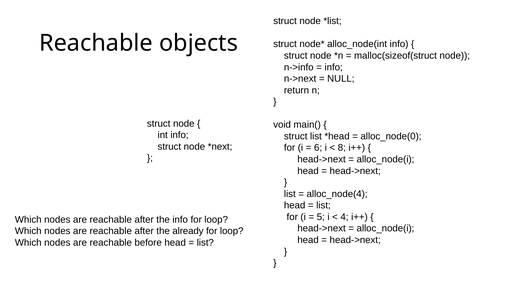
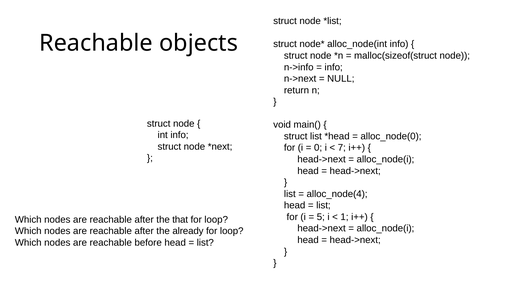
6: 6 -> 0 (318, 148)
8: 8 -> 7 (342, 148)
4: 4 -> 1 (345, 217)
the info: info -> that (180, 220)
